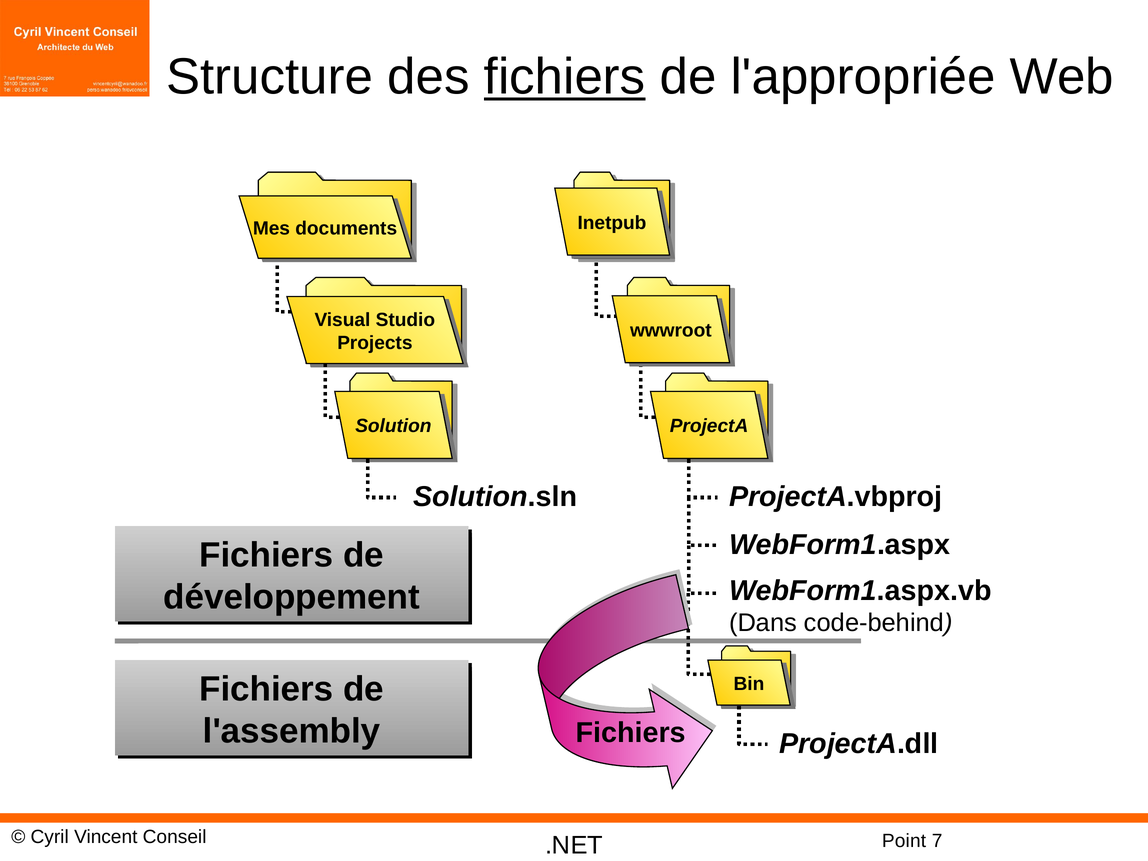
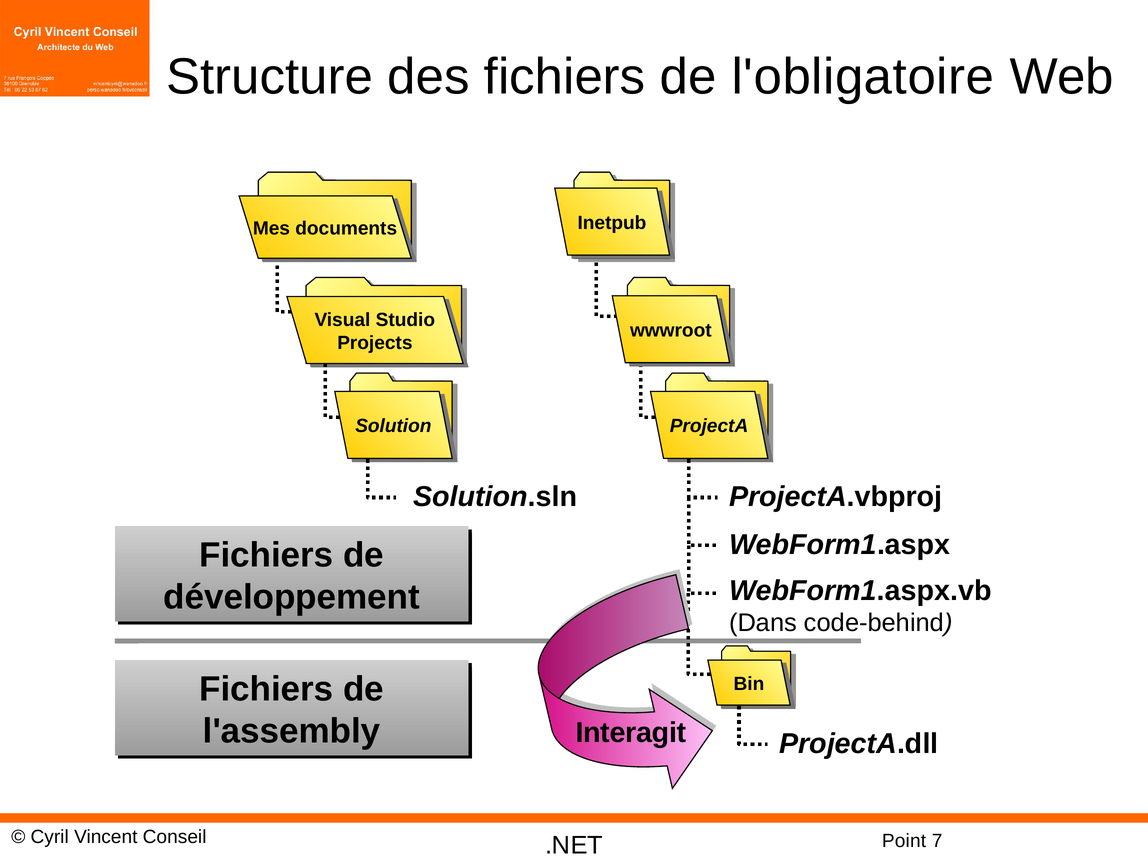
fichiers underline: present -> none (565, 77)
l'appropriée: l'appropriée -> l'obligatoire (863, 77)
Fichiers: Fichiers -> Interagit (631, 733)
